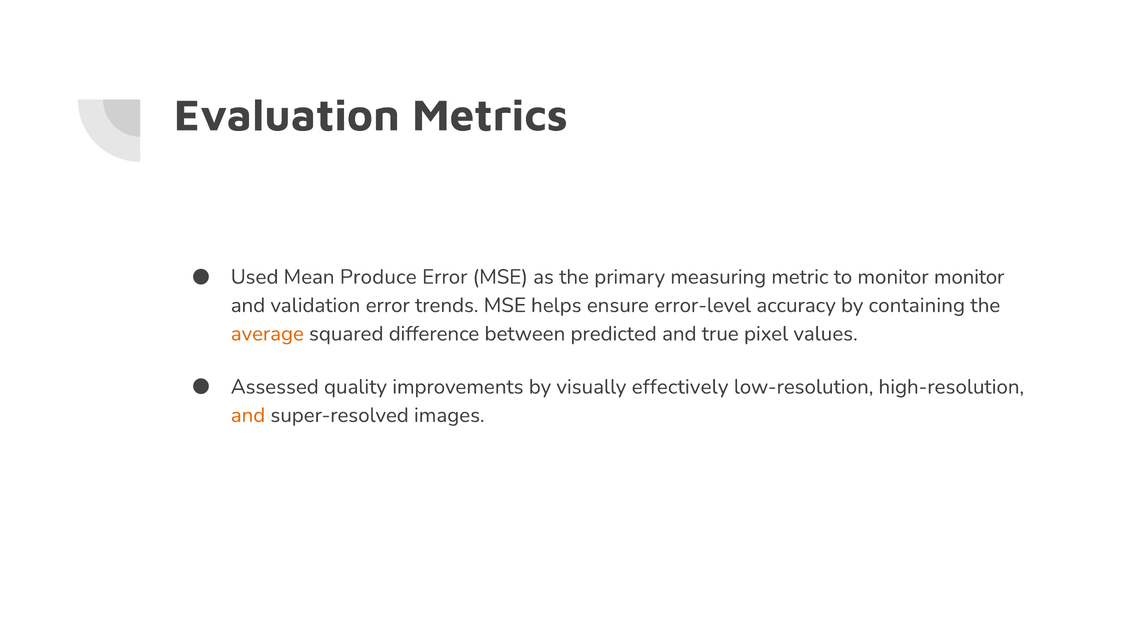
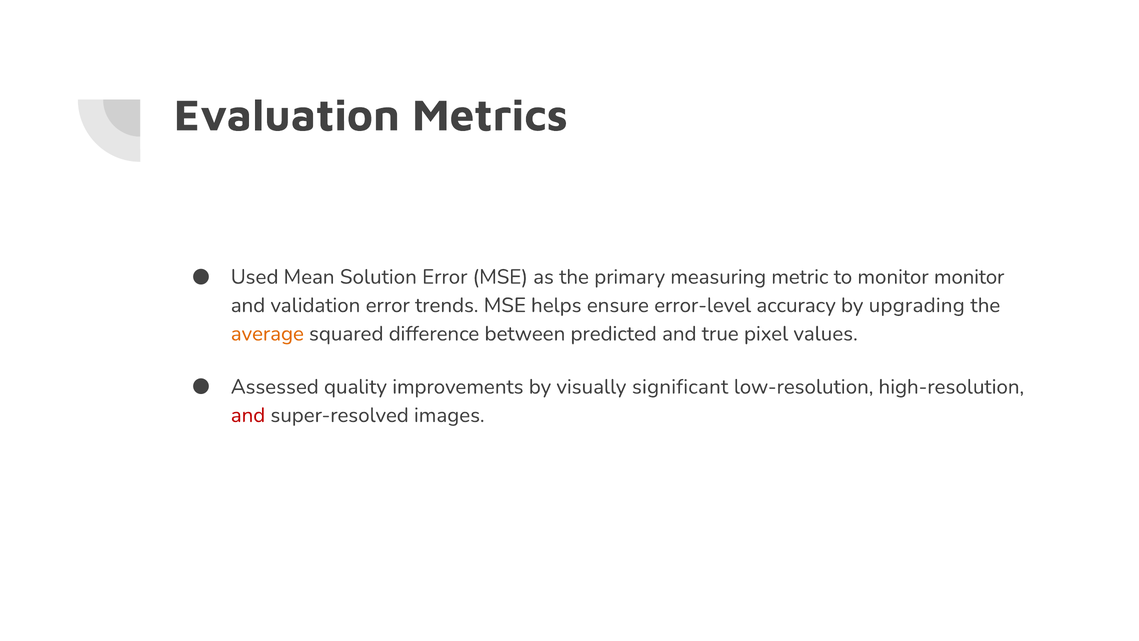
Produce: Produce -> Solution (378, 277)
containing: containing -> upgrading (917, 305)
effectively: effectively -> significant (680, 387)
and colour: orange -> red (248, 415)
